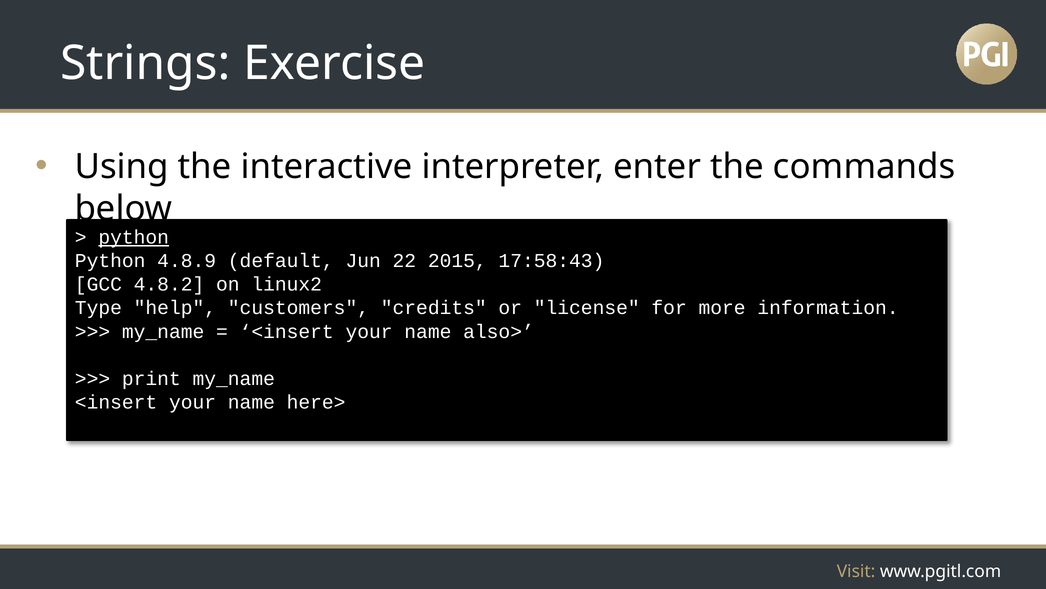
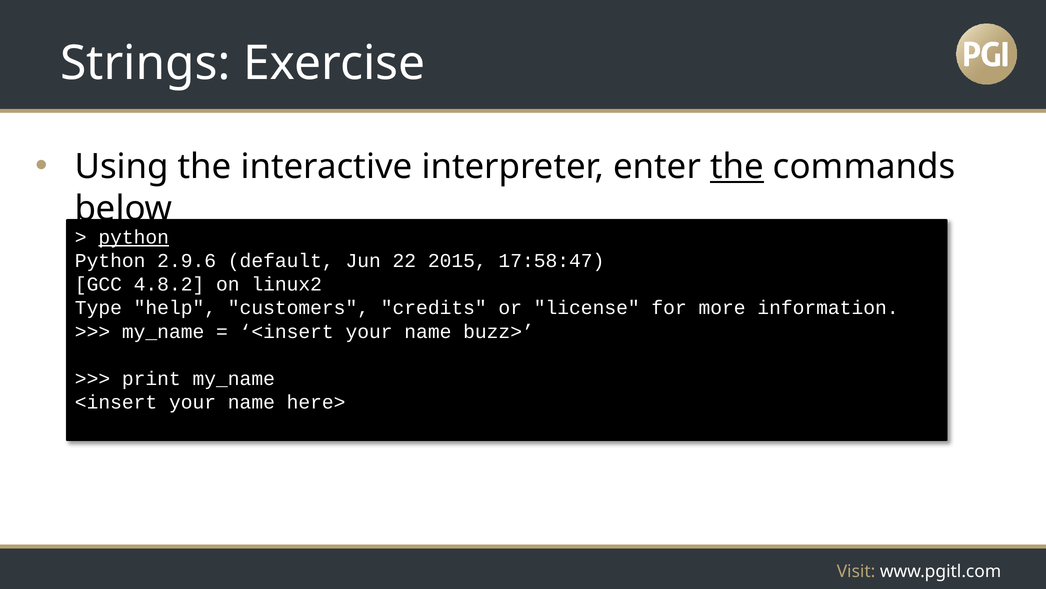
the underline: none -> present (737, 167)
4.8.9: 4.8.9 -> 2.9.6 (187, 261)
17:58:43: 17:58:43 -> 17:58:47 (551, 261)
also>: also> -> buzz> (498, 331)
